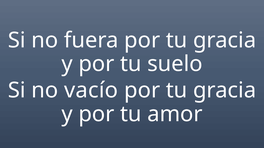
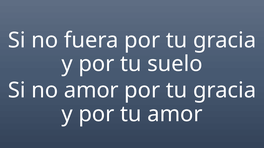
no vacío: vacío -> amor (91, 91)
